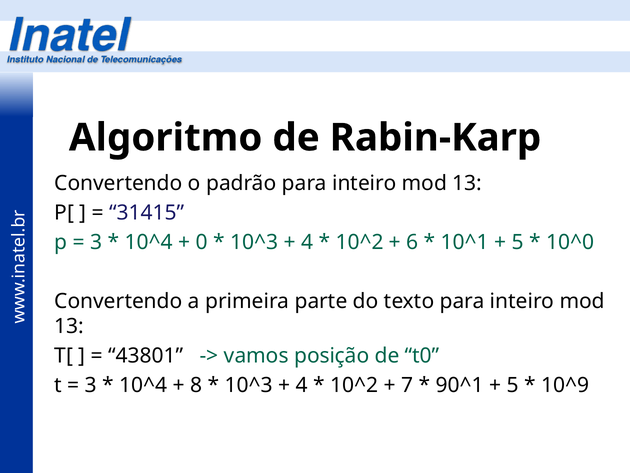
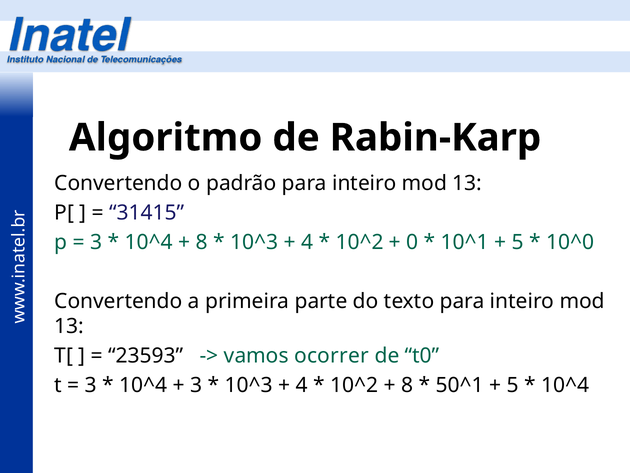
0: 0 -> 8 (202, 242)
6: 6 -> 0 (412, 242)
43801: 43801 -> 23593 (146, 355)
posição: posição -> ocorrer (332, 355)
8: 8 -> 3 (196, 385)
7: 7 -> 8 (407, 385)
90^1: 90^1 -> 50^1 (460, 385)
10^9: 10^9 -> 10^4 (565, 385)
